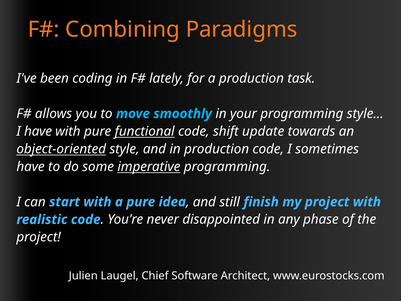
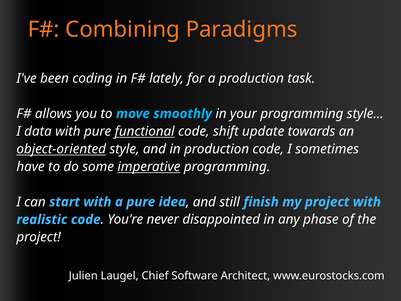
I have: have -> data (38, 131)
